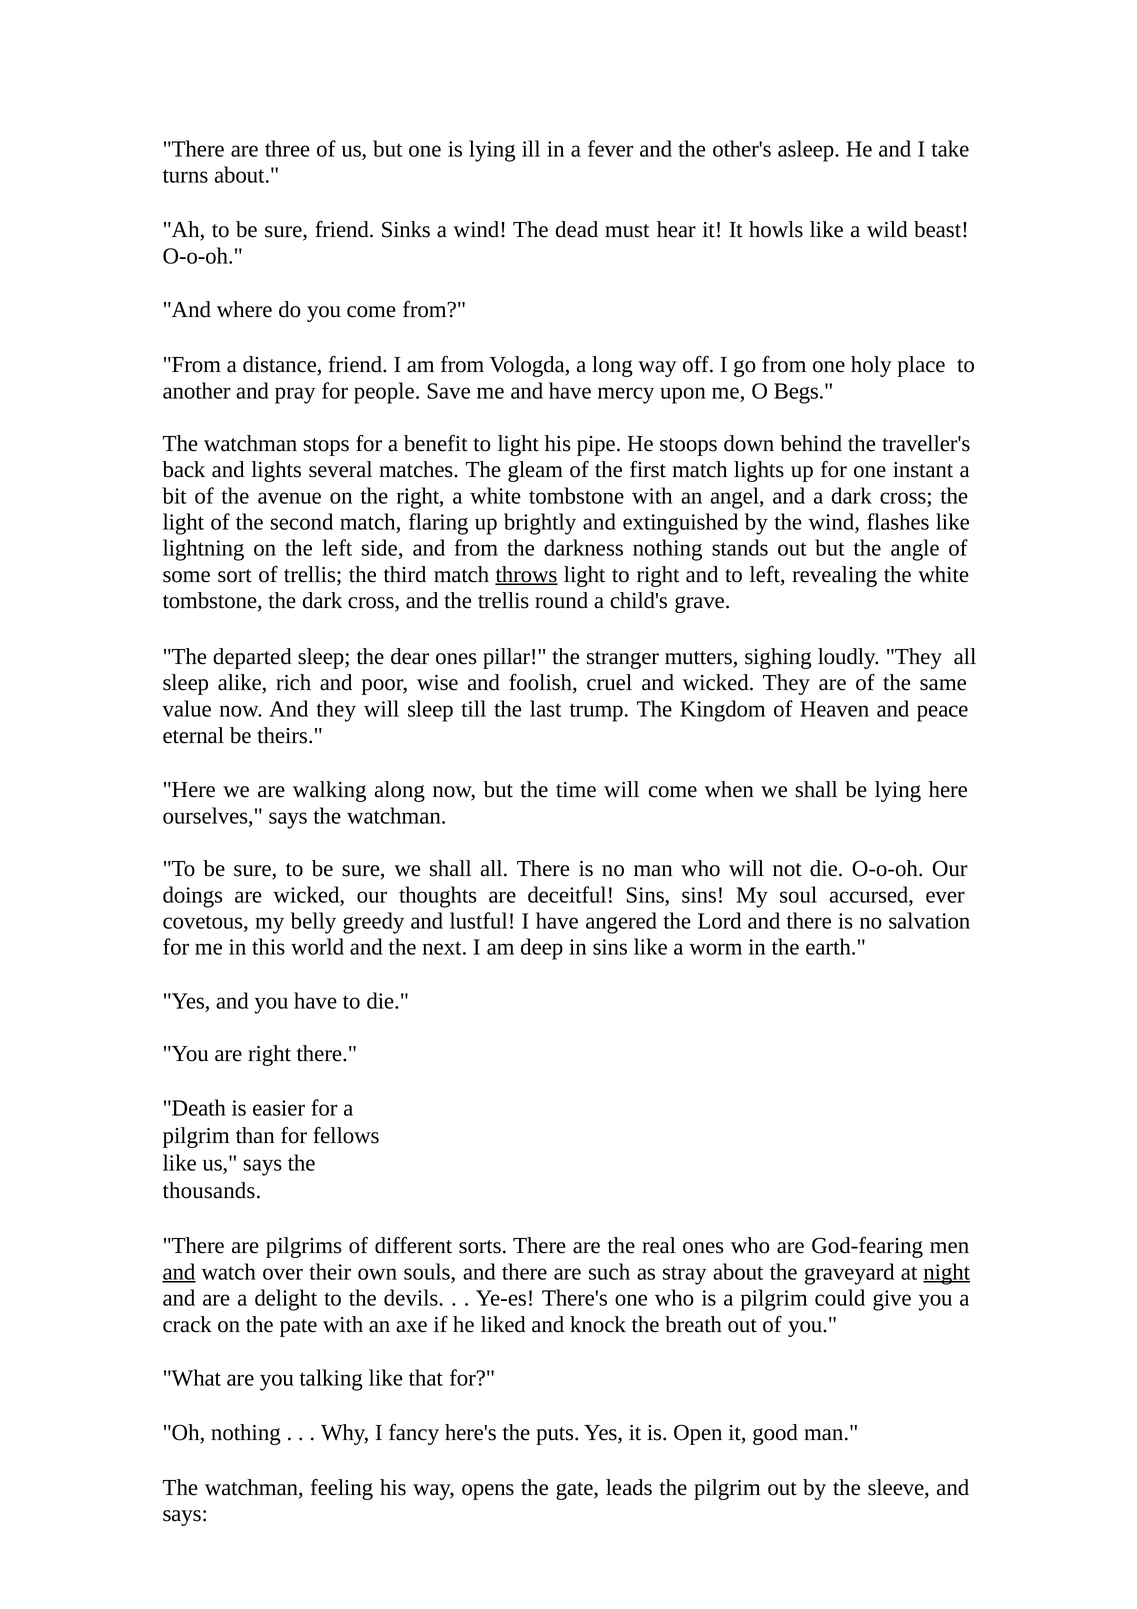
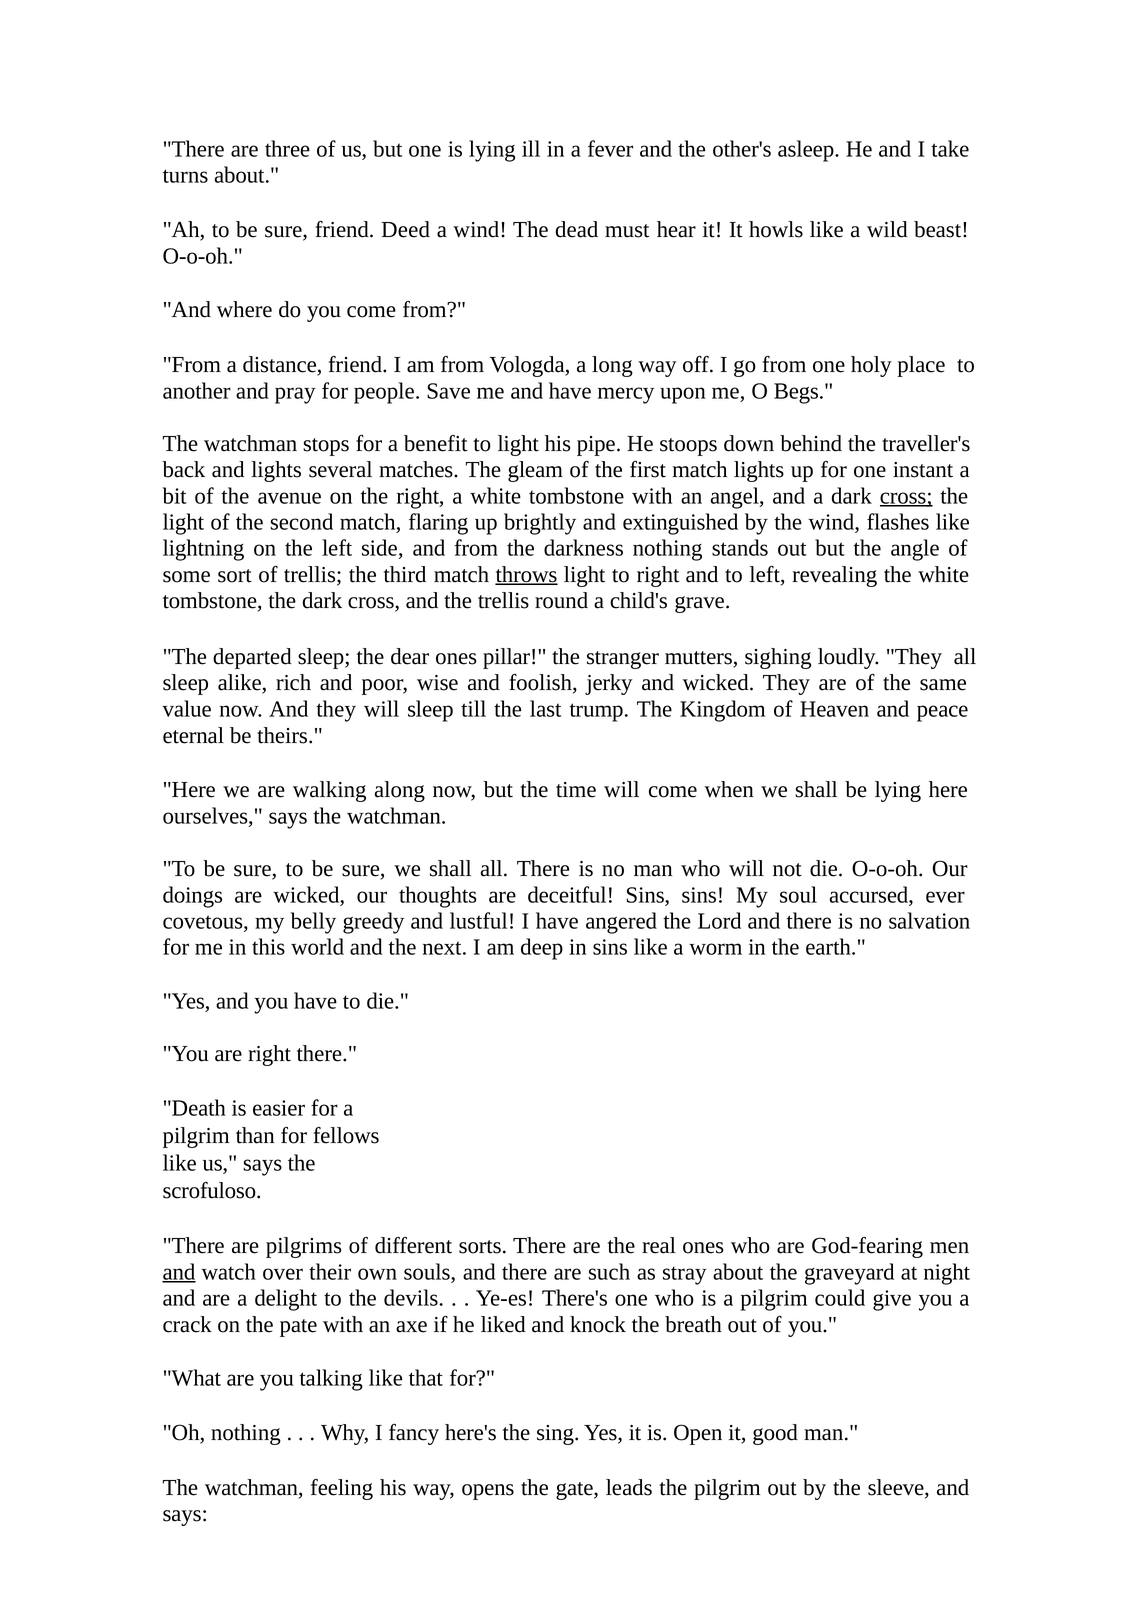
Sinks: Sinks -> Deed (406, 230)
cross underline: none -> present (906, 496)
cruel: cruel -> jerky (609, 683)
thousands: thousands -> scrofuloso (212, 1191)
night underline: present -> none (947, 1272)
puts: puts -> sing (558, 1433)
